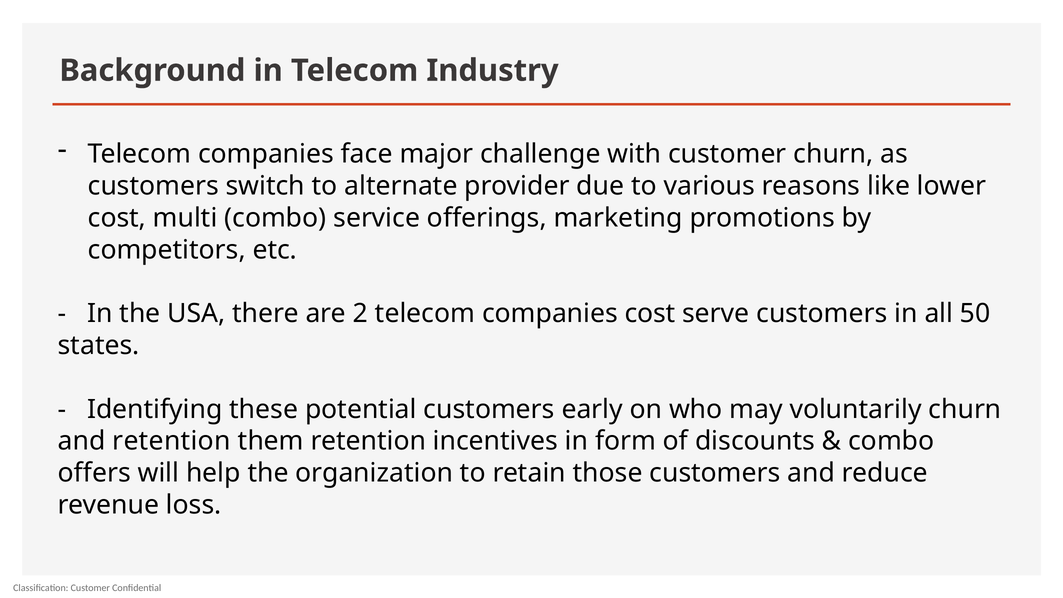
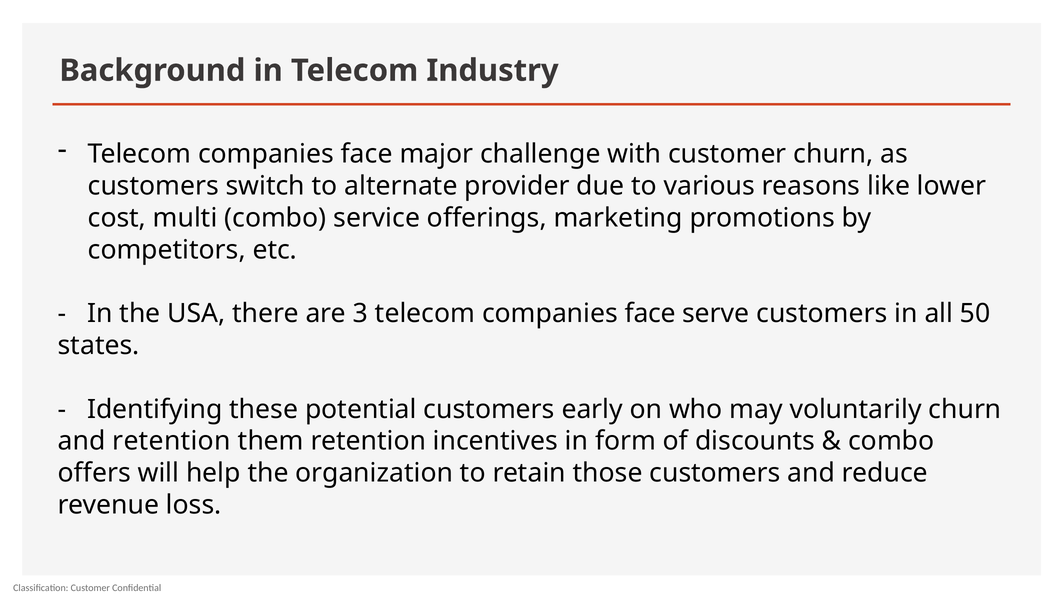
2: 2 -> 3 (360, 314)
cost: cost -> face (650, 314)
